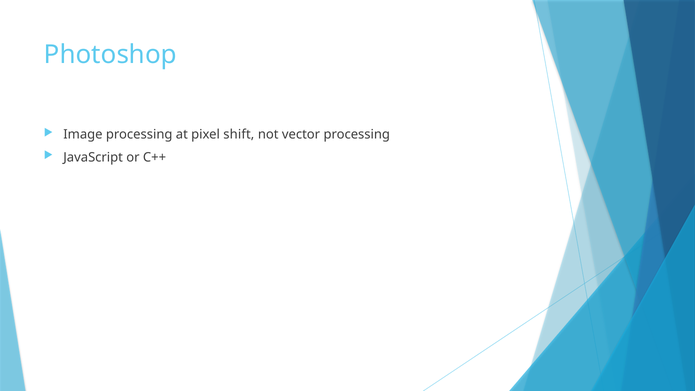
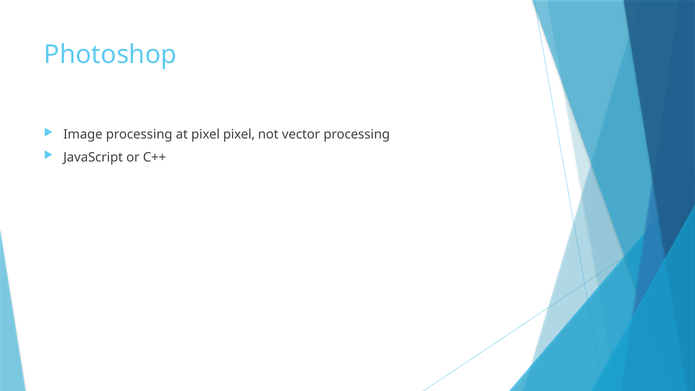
pixel shift: shift -> pixel (239, 135)
